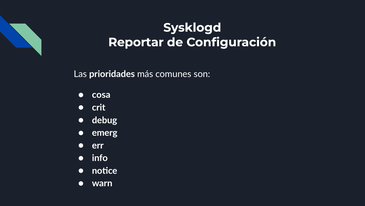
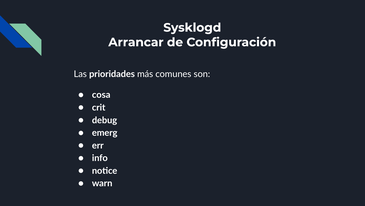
Reportar: Reportar -> Arrancar (136, 42)
